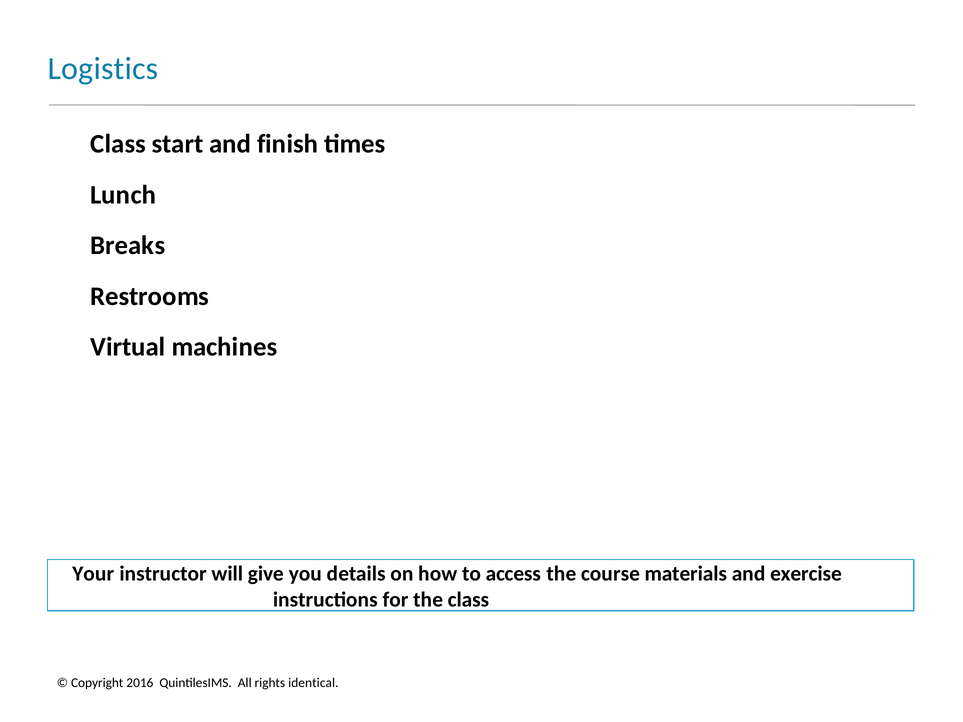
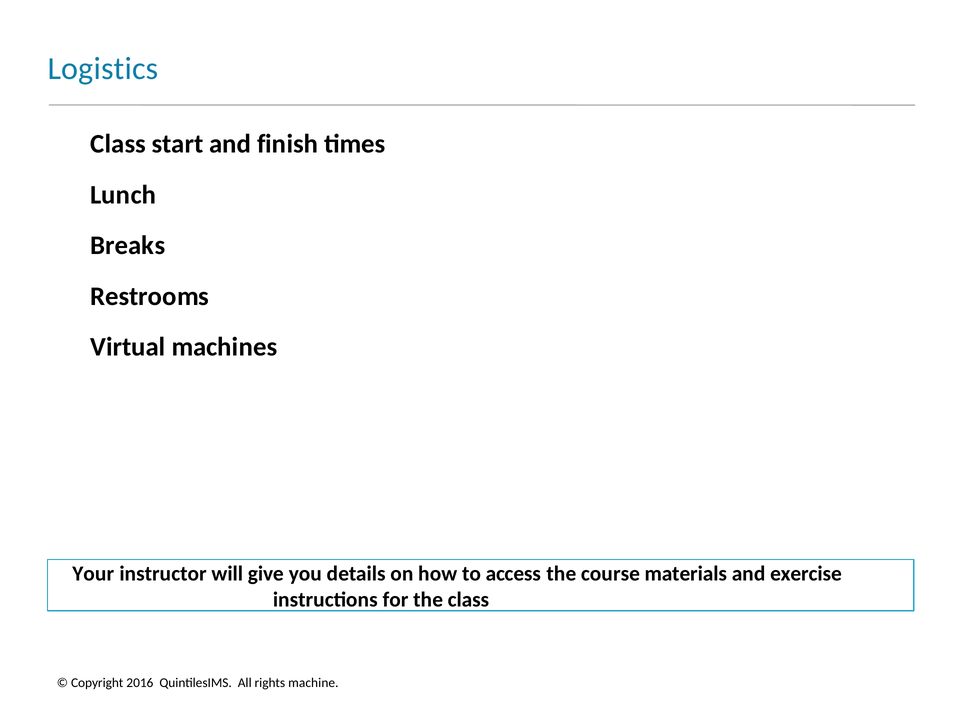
identical: identical -> machine (313, 683)
